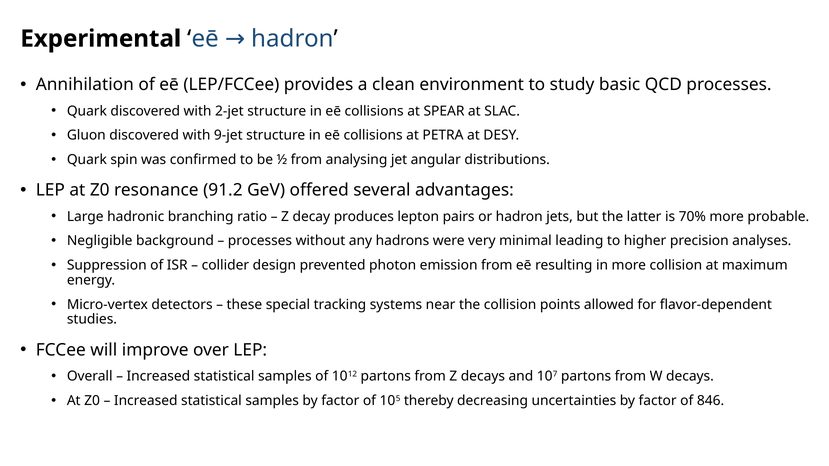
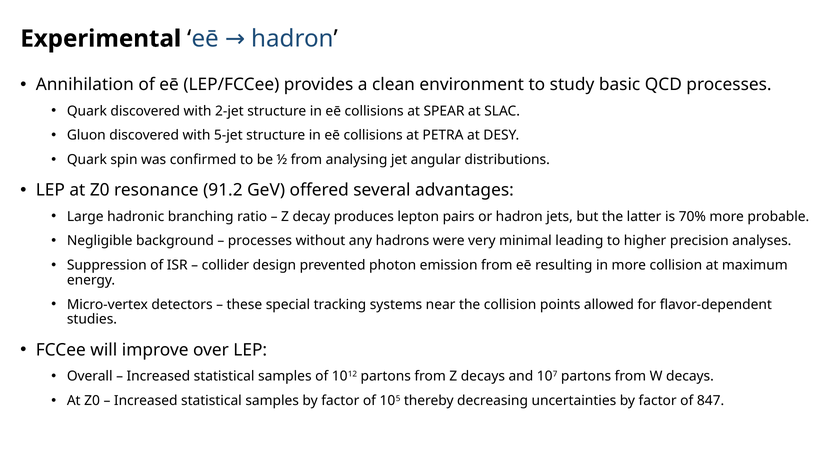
9-jet: 9-jet -> 5-jet (228, 135)
846: 846 -> 847 (711, 401)
